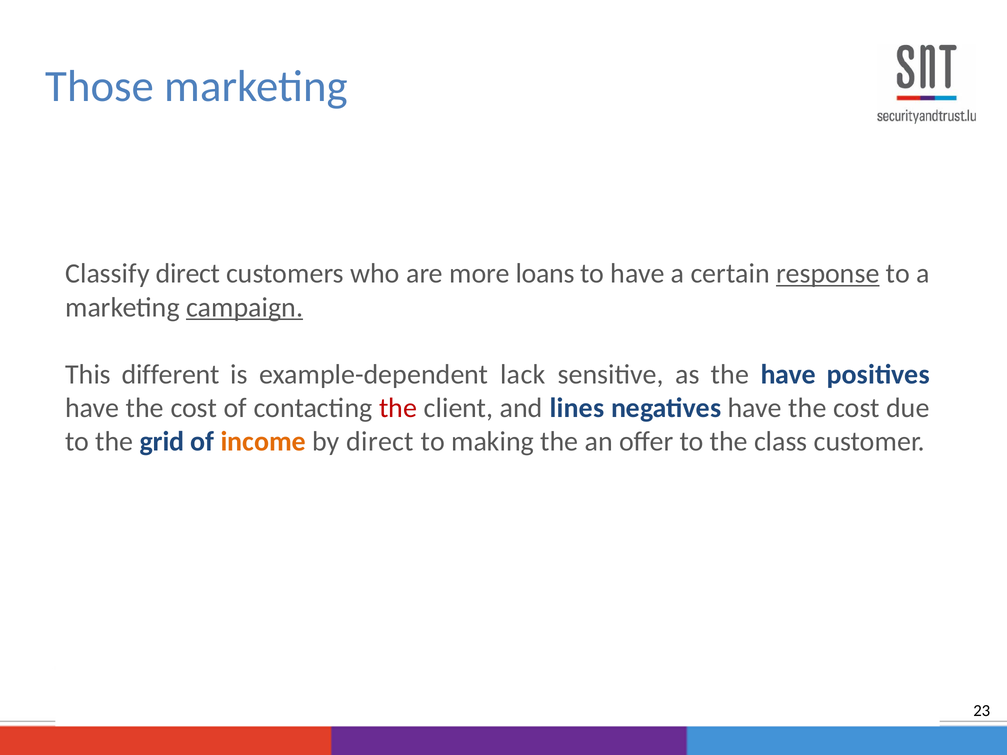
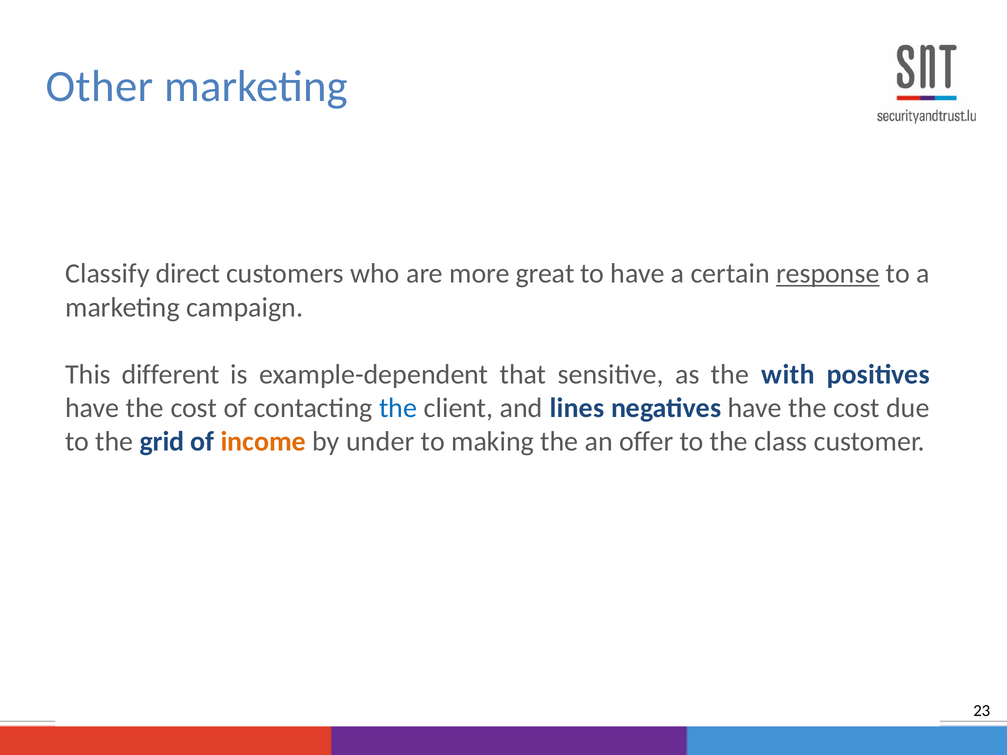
Those: Those -> Other (100, 86)
loans: loans -> great (545, 274)
campaign underline: present -> none (245, 307)
lack: lack -> that (523, 375)
the have: have -> with (788, 375)
the colour: red -> blue (398, 408)
by direct: direct -> under (380, 442)
